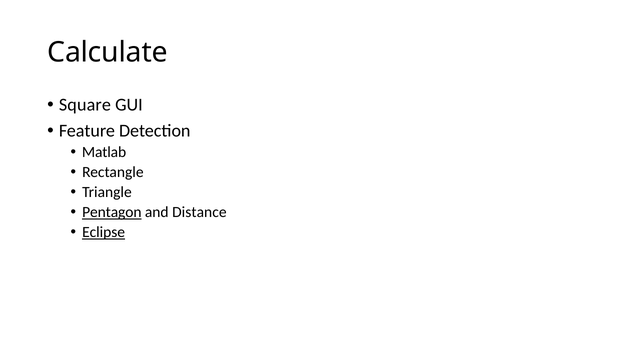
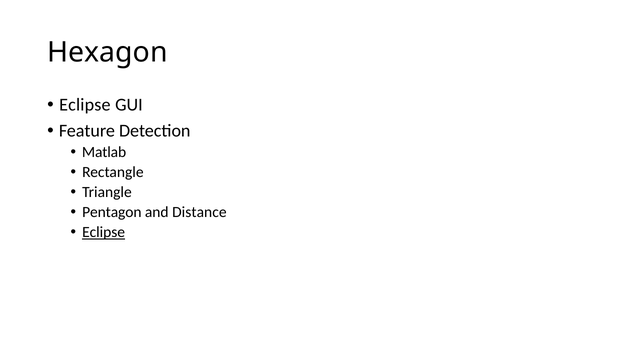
Calculate: Calculate -> Hexagon (107, 52)
Square: Square -> Eclipse (85, 105)
Pentagon underline: present -> none (112, 212)
